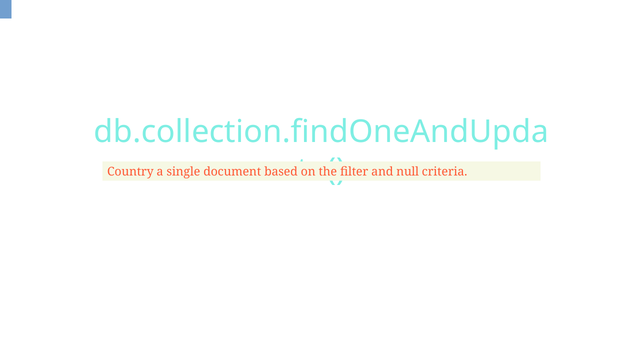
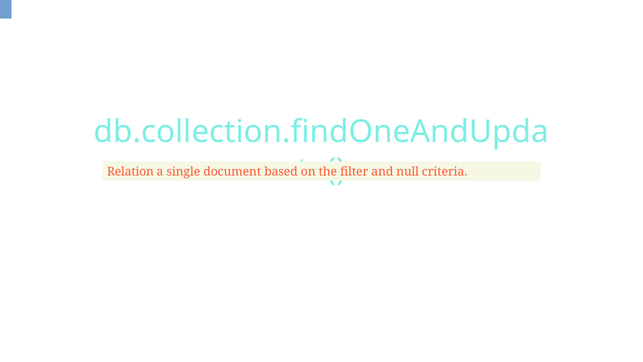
Country: Country -> Relation (130, 172)
